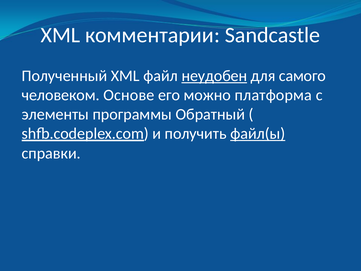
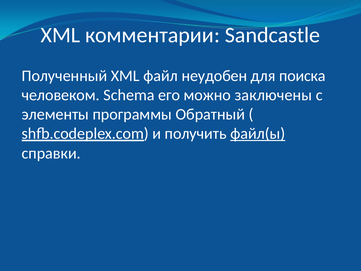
неудобен underline: present -> none (214, 76)
самого: самого -> поиска (302, 76)
Основе: Основе -> Schema (129, 95)
платформа: платформа -> заключены (273, 95)
